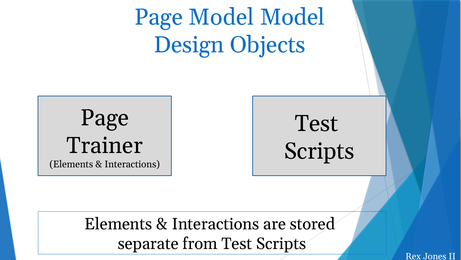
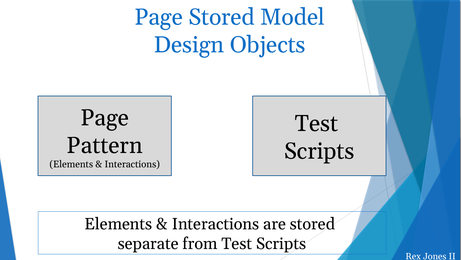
Page Model: Model -> Stored (222, 17)
Trainer: Trainer -> Pattern (105, 145)
